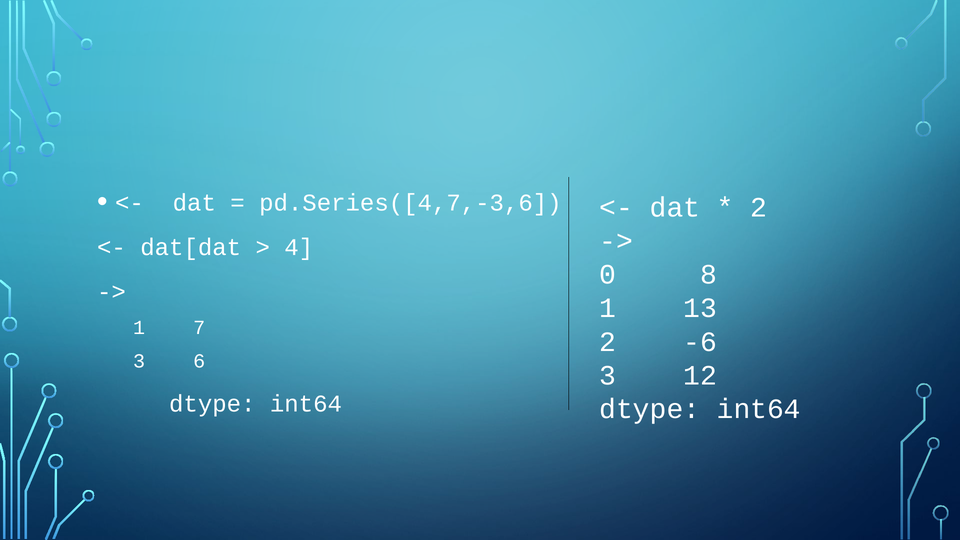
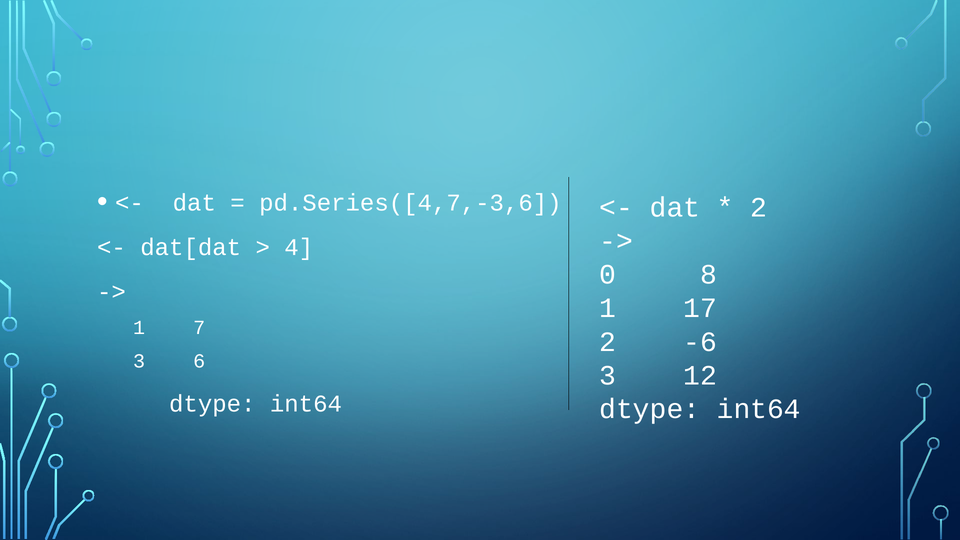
13: 13 -> 17 (700, 308)
